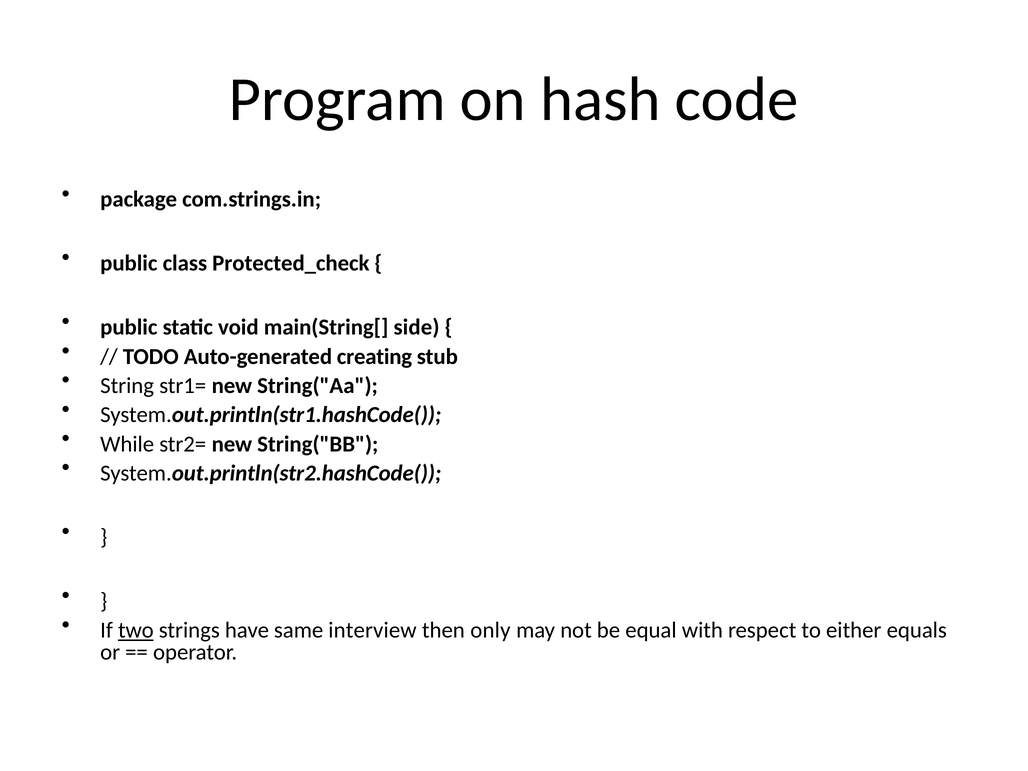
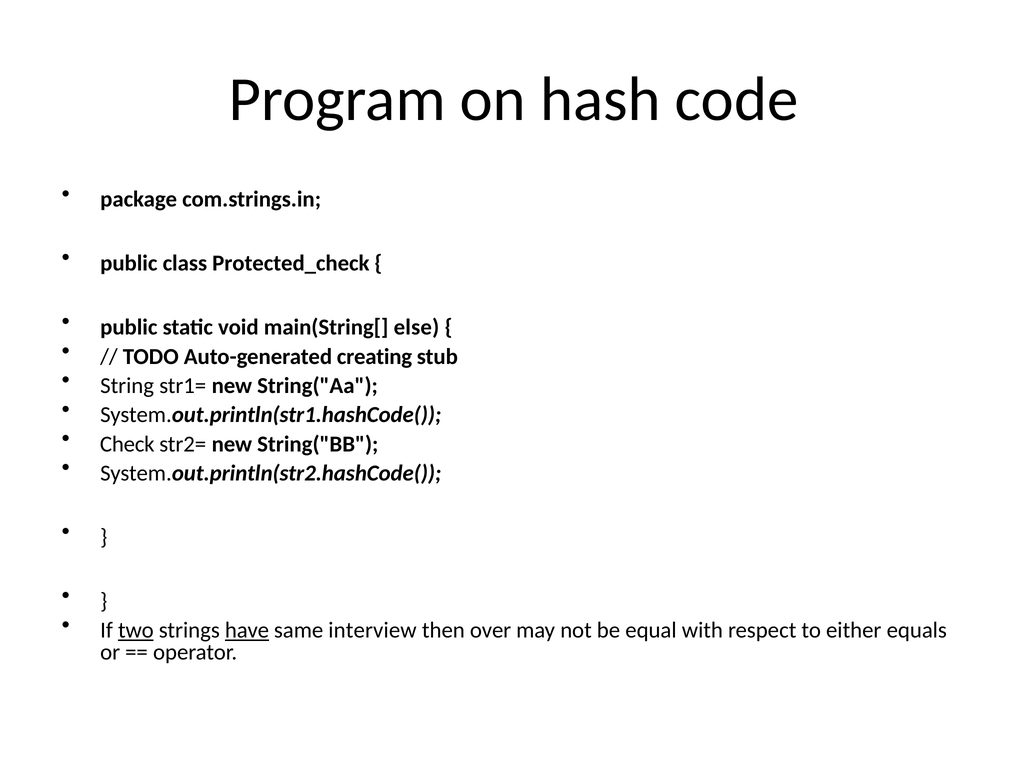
side: side -> else (416, 327)
While: While -> Check (127, 444)
have underline: none -> present (247, 630)
only: only -> over (491, 630)
